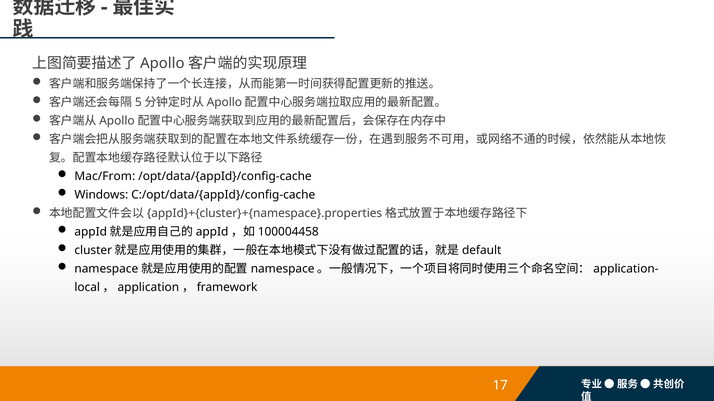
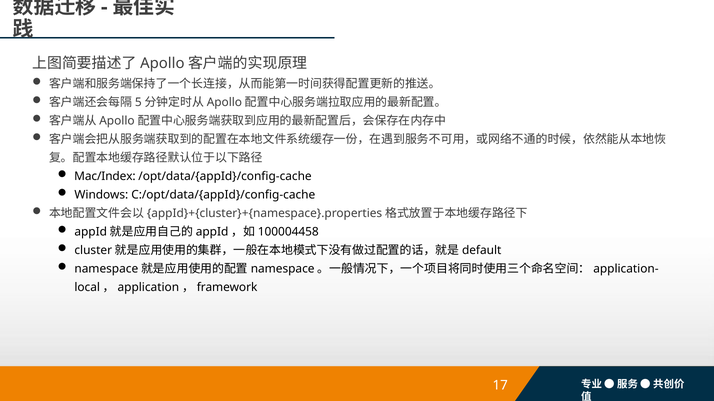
Mac/From: Mac/From -> Mac/Index (105, 177)
